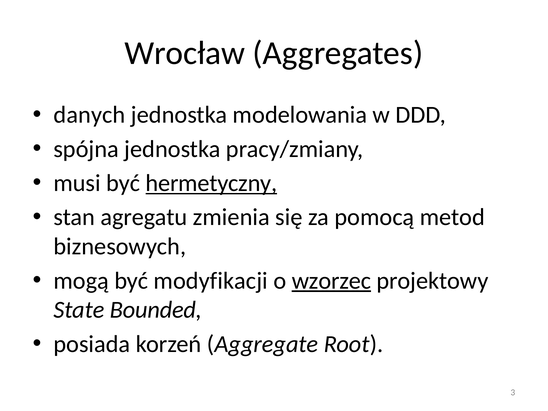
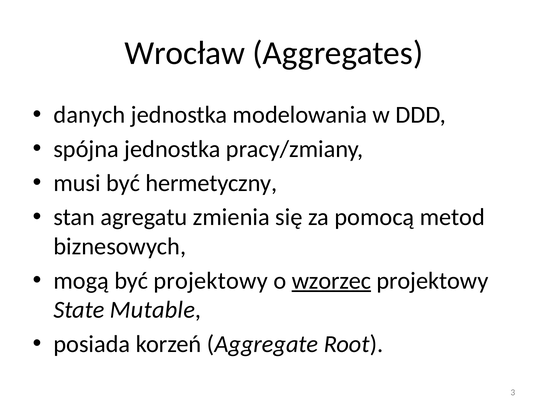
hermetyczny underline: present -> none (211, 183)
być modyfikacji: modyfikacji -> projektowy (211, 281)
Bounded: Bounded -> Mutable (156, 310)
